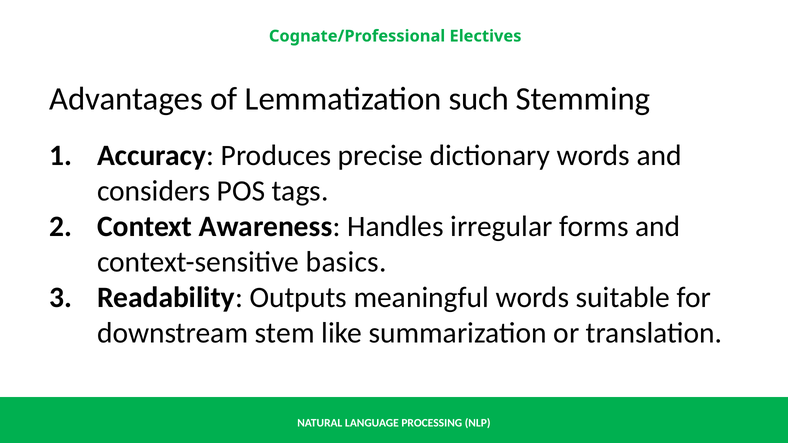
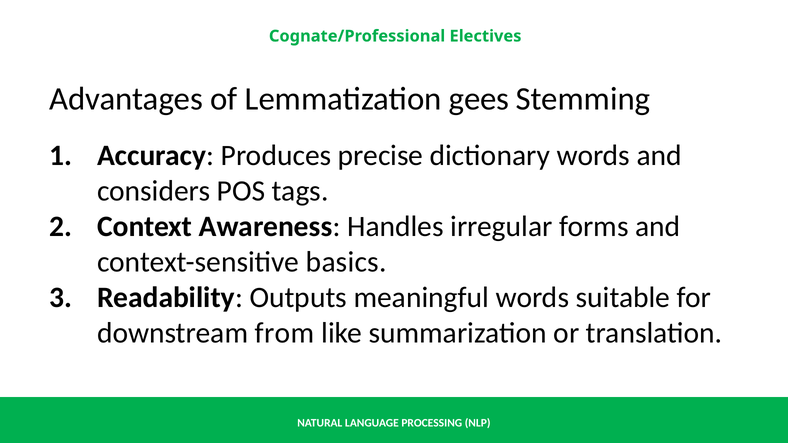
such: such -> gees (479, 99)
stem: stem -> from (285, 333)
